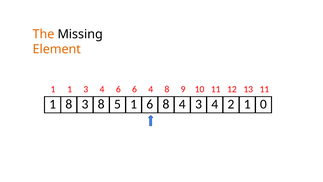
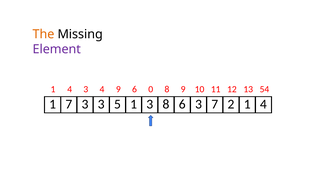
Element colour: orange -> purple (57, 49)
1: 1 -> 4 (70, 89)
4 6: 6 -> 9 (118, 89)
6 4: 4 -> 0 (151, 89)
13 11: 11 -> 54 (264, 89)
1 8: 8 -> 7 (69, 104)
3 8: 8 -> 3 (101, 104)
1 6: 6 -> 3 (150, 104)
8 4: 4 -> 6 (182, 104)
4: 4 -> 7 (215, 104)
2 1 0: 0 -> 4 (263, 104)
